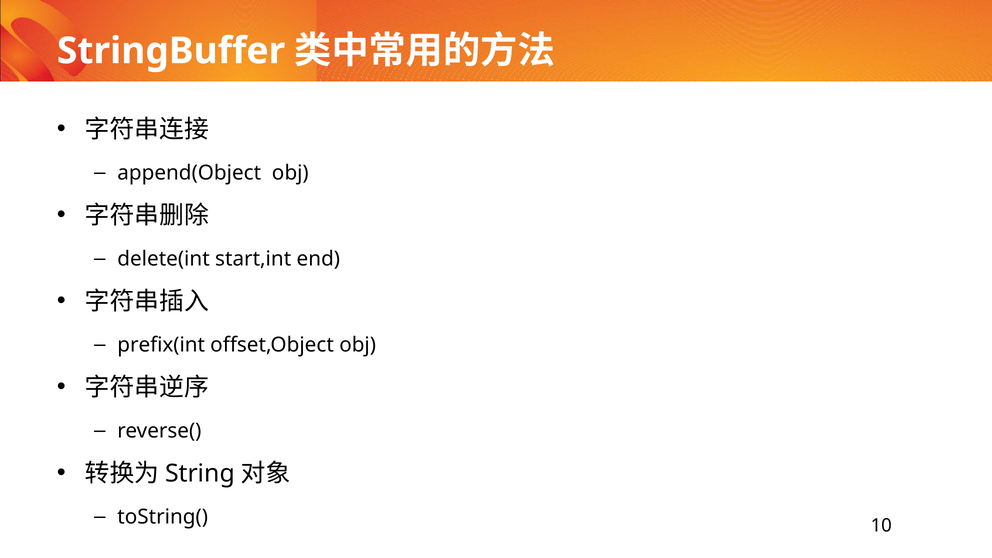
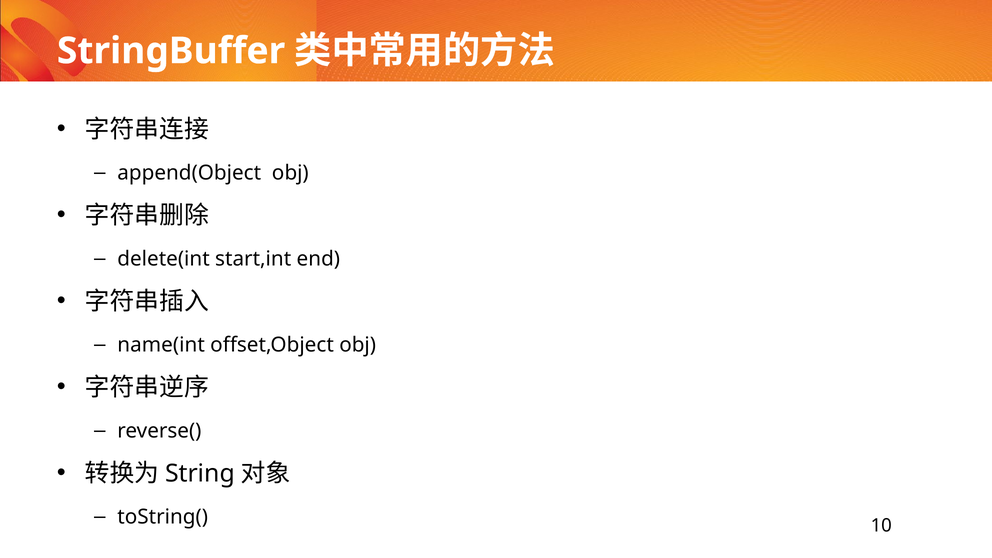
prefix(int: prefix(int -> name(int (161, 345)
